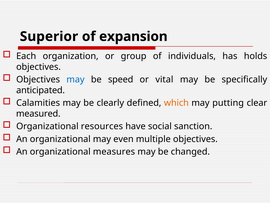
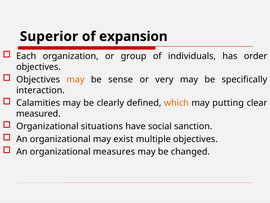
holds: holds -> order (256, 56)
may colour: blue -> orange (75, 79)
speed: speed -> sense (121, 79)
vital: vital -> very (164, 79)
anticipated: anticipated -> interaction (40, 90)
resources: resources -> situations (102, 126)
even: even -> exist (123, 139)
